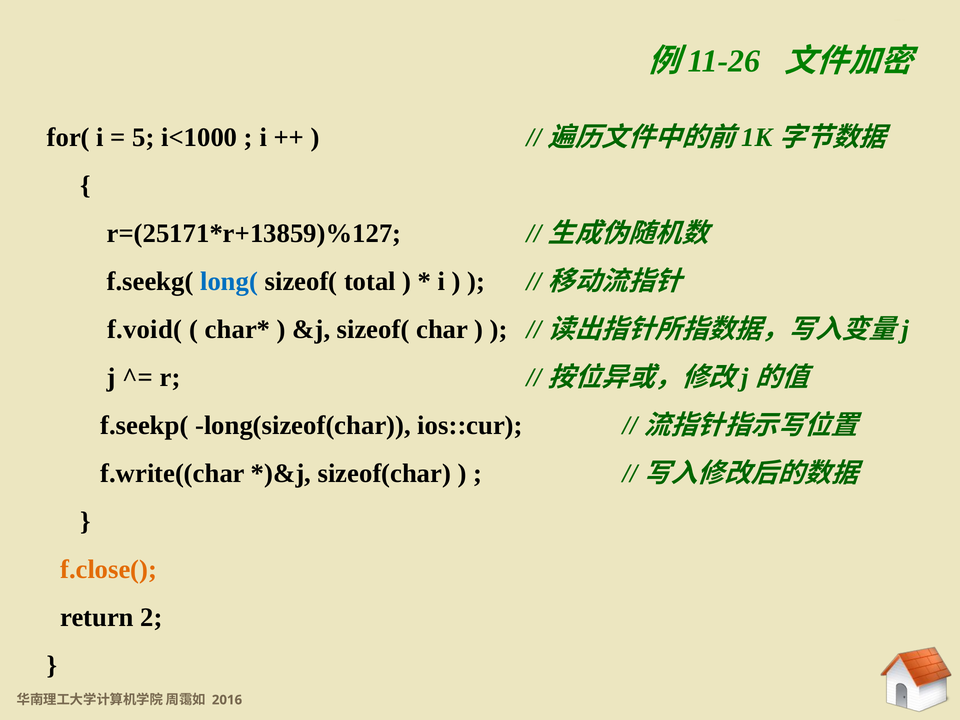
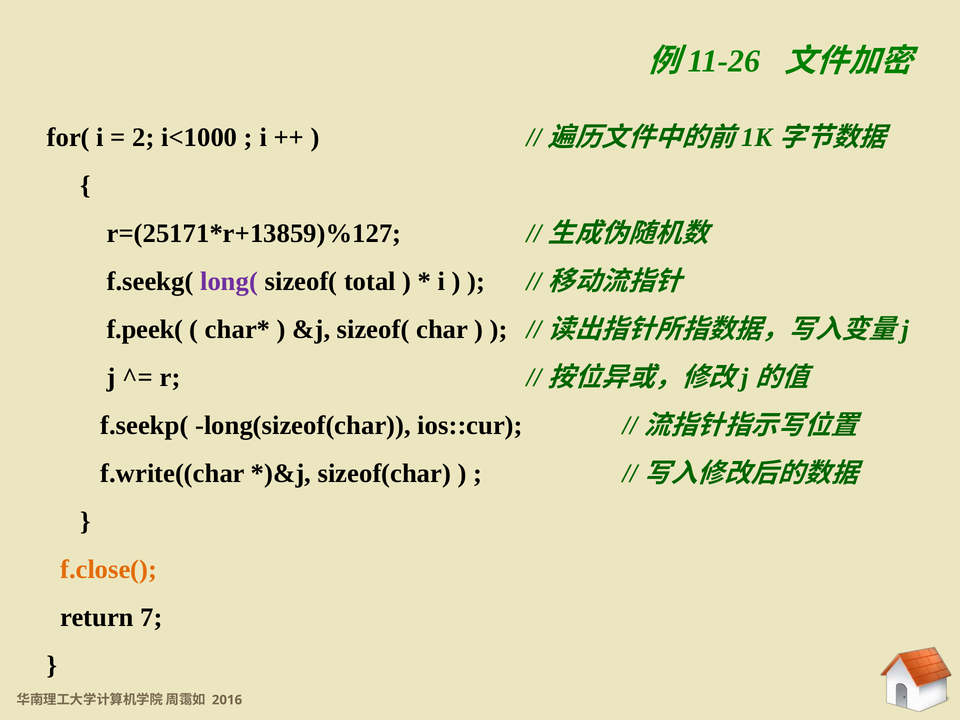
5: 5 -> 2 (144, 137)
long( colour: blue -> purple (229, 281)
f.void(: f.void( -> f.peek( (145, 329)
2: 2 -> 7 (152, 617)
